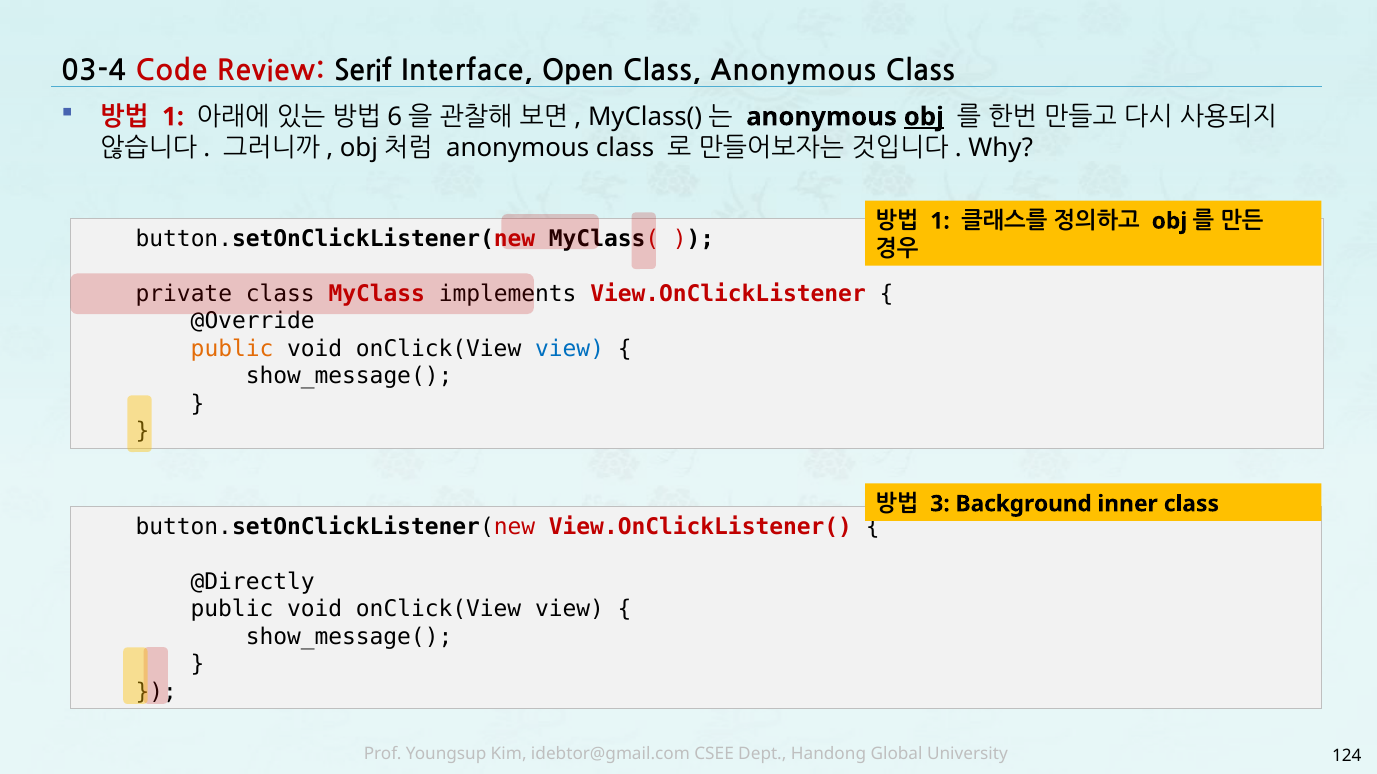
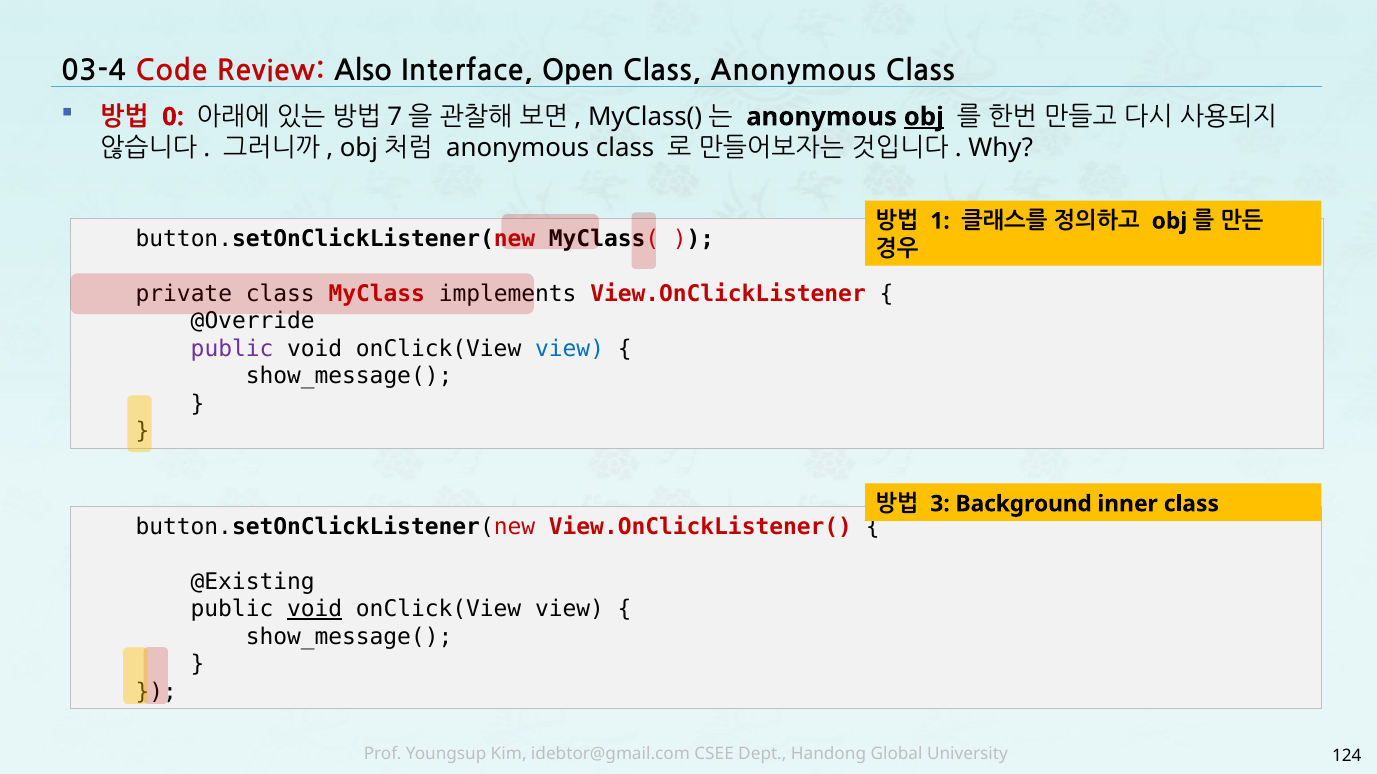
Serif: Serif -> Also (363, 71)
1: 1 -> 0 (173, 117)
6: 6 -> 7 (395, 117)
public colour: orange -> purple (232, 349)
@Directly: @Directly -> @Existing (253, 582)
void underline: none -> present (315, 610)
